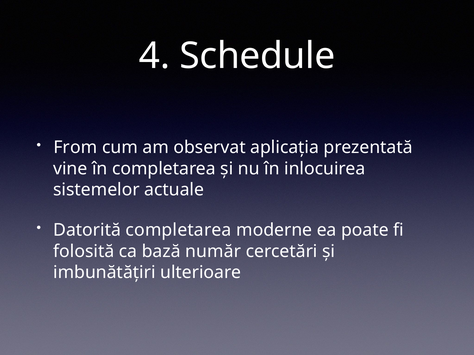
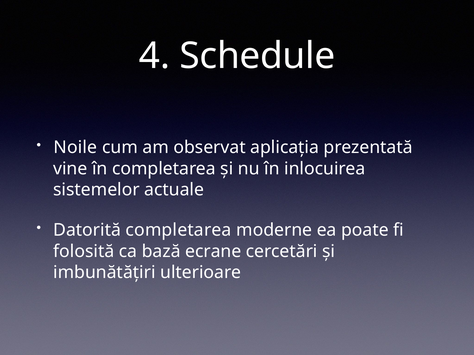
From: From -> Noile (75, 148)
număr: număr -> ecrane (213, 252)
